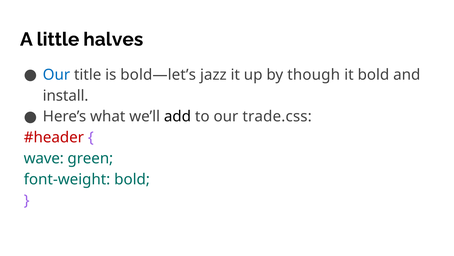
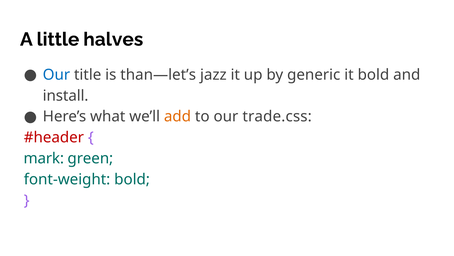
bold—let’s: bold—let’s -> than—let’s (158, 75)
though: though -> generic (314, 75)
add colour: black -> orange (177, 116)
wave: wave -> mark (44, 158)
